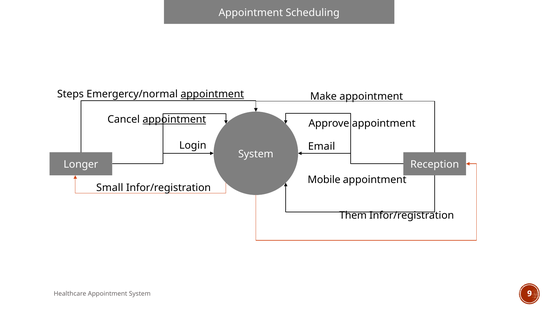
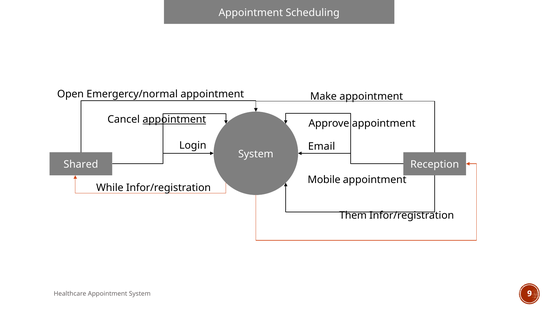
Steps: Steps -> Open (70, 94)
appointment underline: present -> none (212, 94)
Longer: Longer -> Shared (81, 165)
Small: Small -> While (110, 188)
